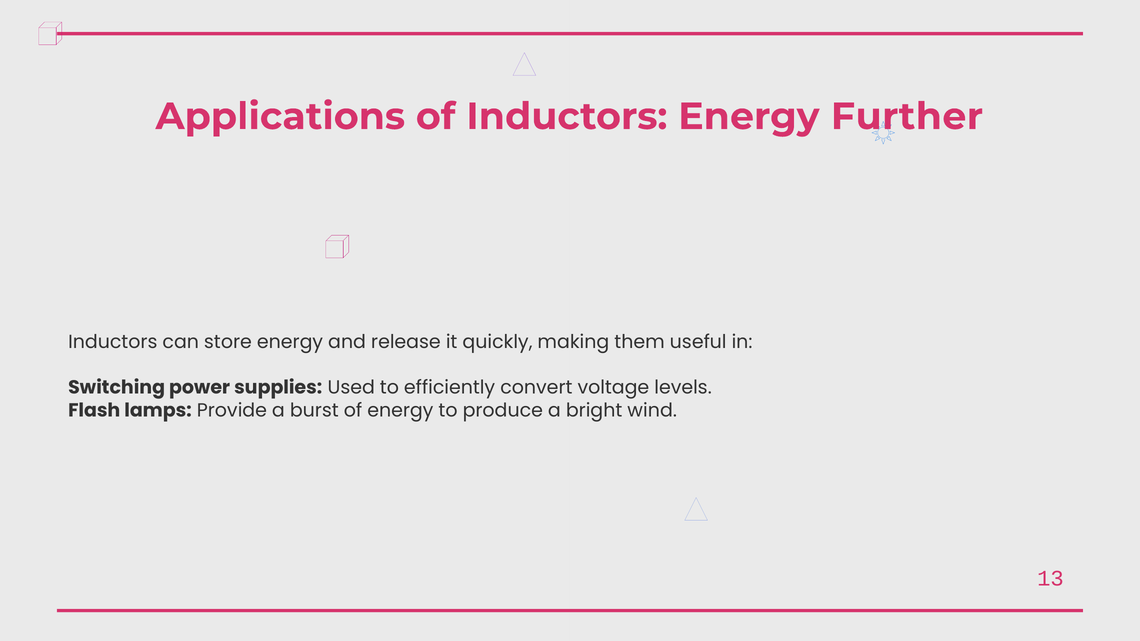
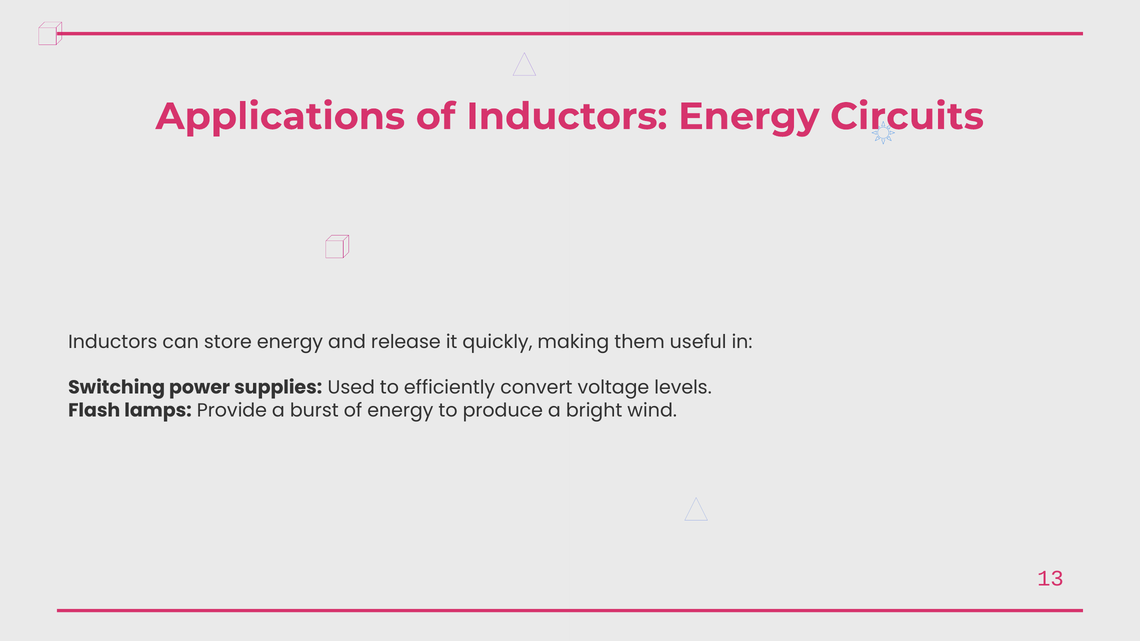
Further: Further -> Circuits (907, 117)
